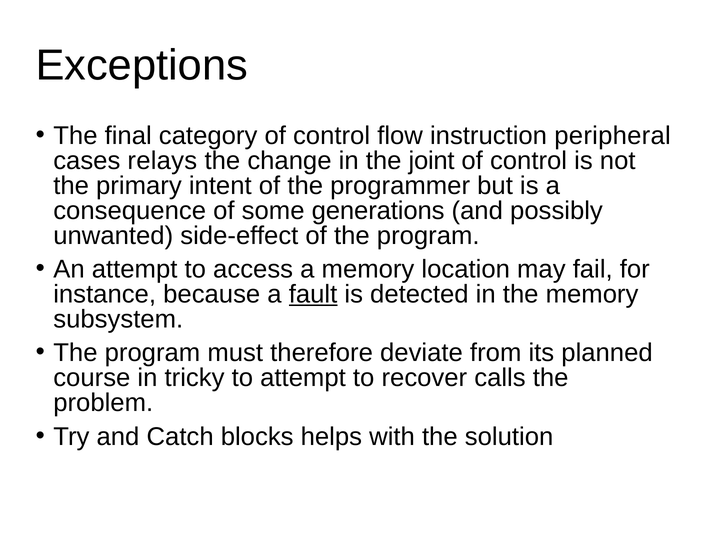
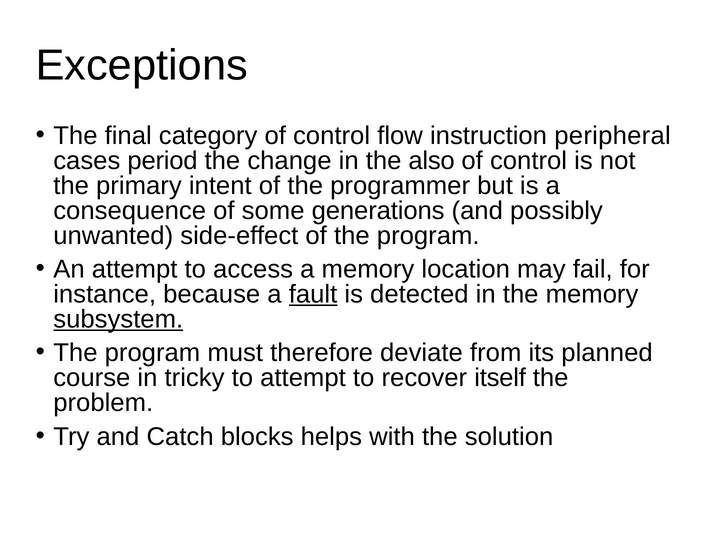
relays: relays -> period (163, 161)
joint: joint -> also (432, 161)
subsystem underline: none -> present (118, 319)
calls: calls -> itself (500, 378)
